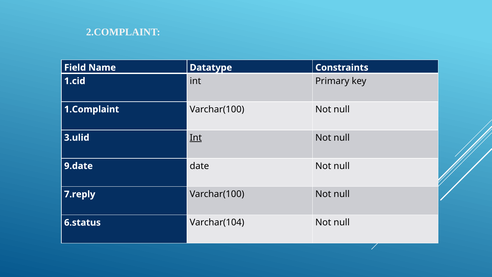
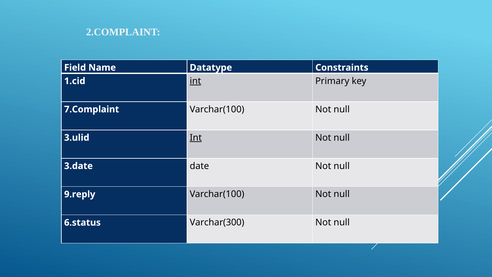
int underline: none -> present (195, 81)
1.Complaint: 1.Complaint -> 7.Complaint (92, 109)
9.date: 9.date -> 3.date (78, 166)
7.reply: 7.reply -> 9.reply (80, 194)
Varchar(104: Varchar(104 -> Varchar(300 (217, 222)
